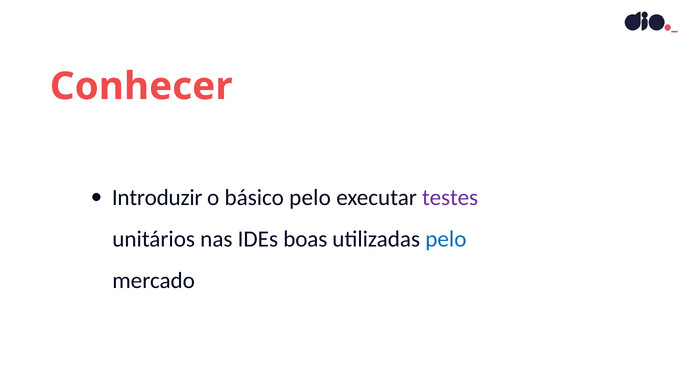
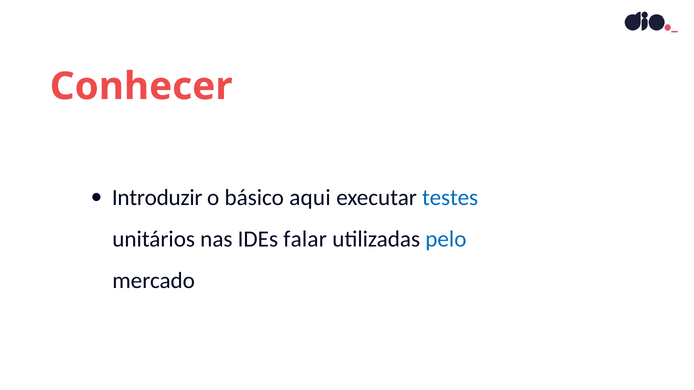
básico pelo: pelo -> aqui (310, 198)
testes colour: purple -> blue (450, 198)
boas: boas -> falar (305, 239)
